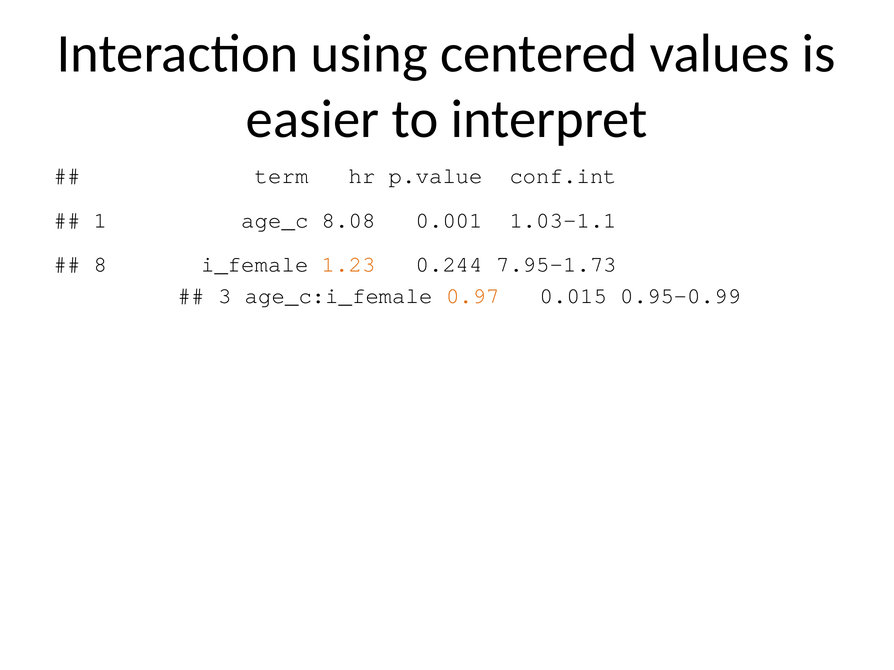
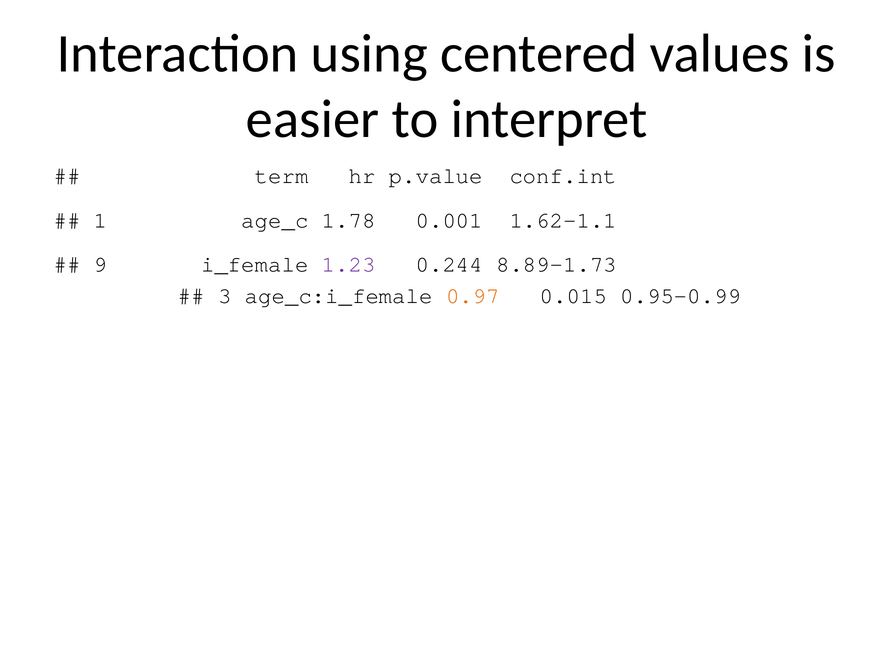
8.08: 8.08 -> 1.78 (349, 220)
1.03-1.1: 1.03-1.1 -> 1.62-1.1 (563, 220)
8: 8 -> 9 (101, 265)
1.23 colour: orange -> purple (349, 265)
7.95-1.73: 7.95-1.73 -> 8.89-1.73 (557, 265)
